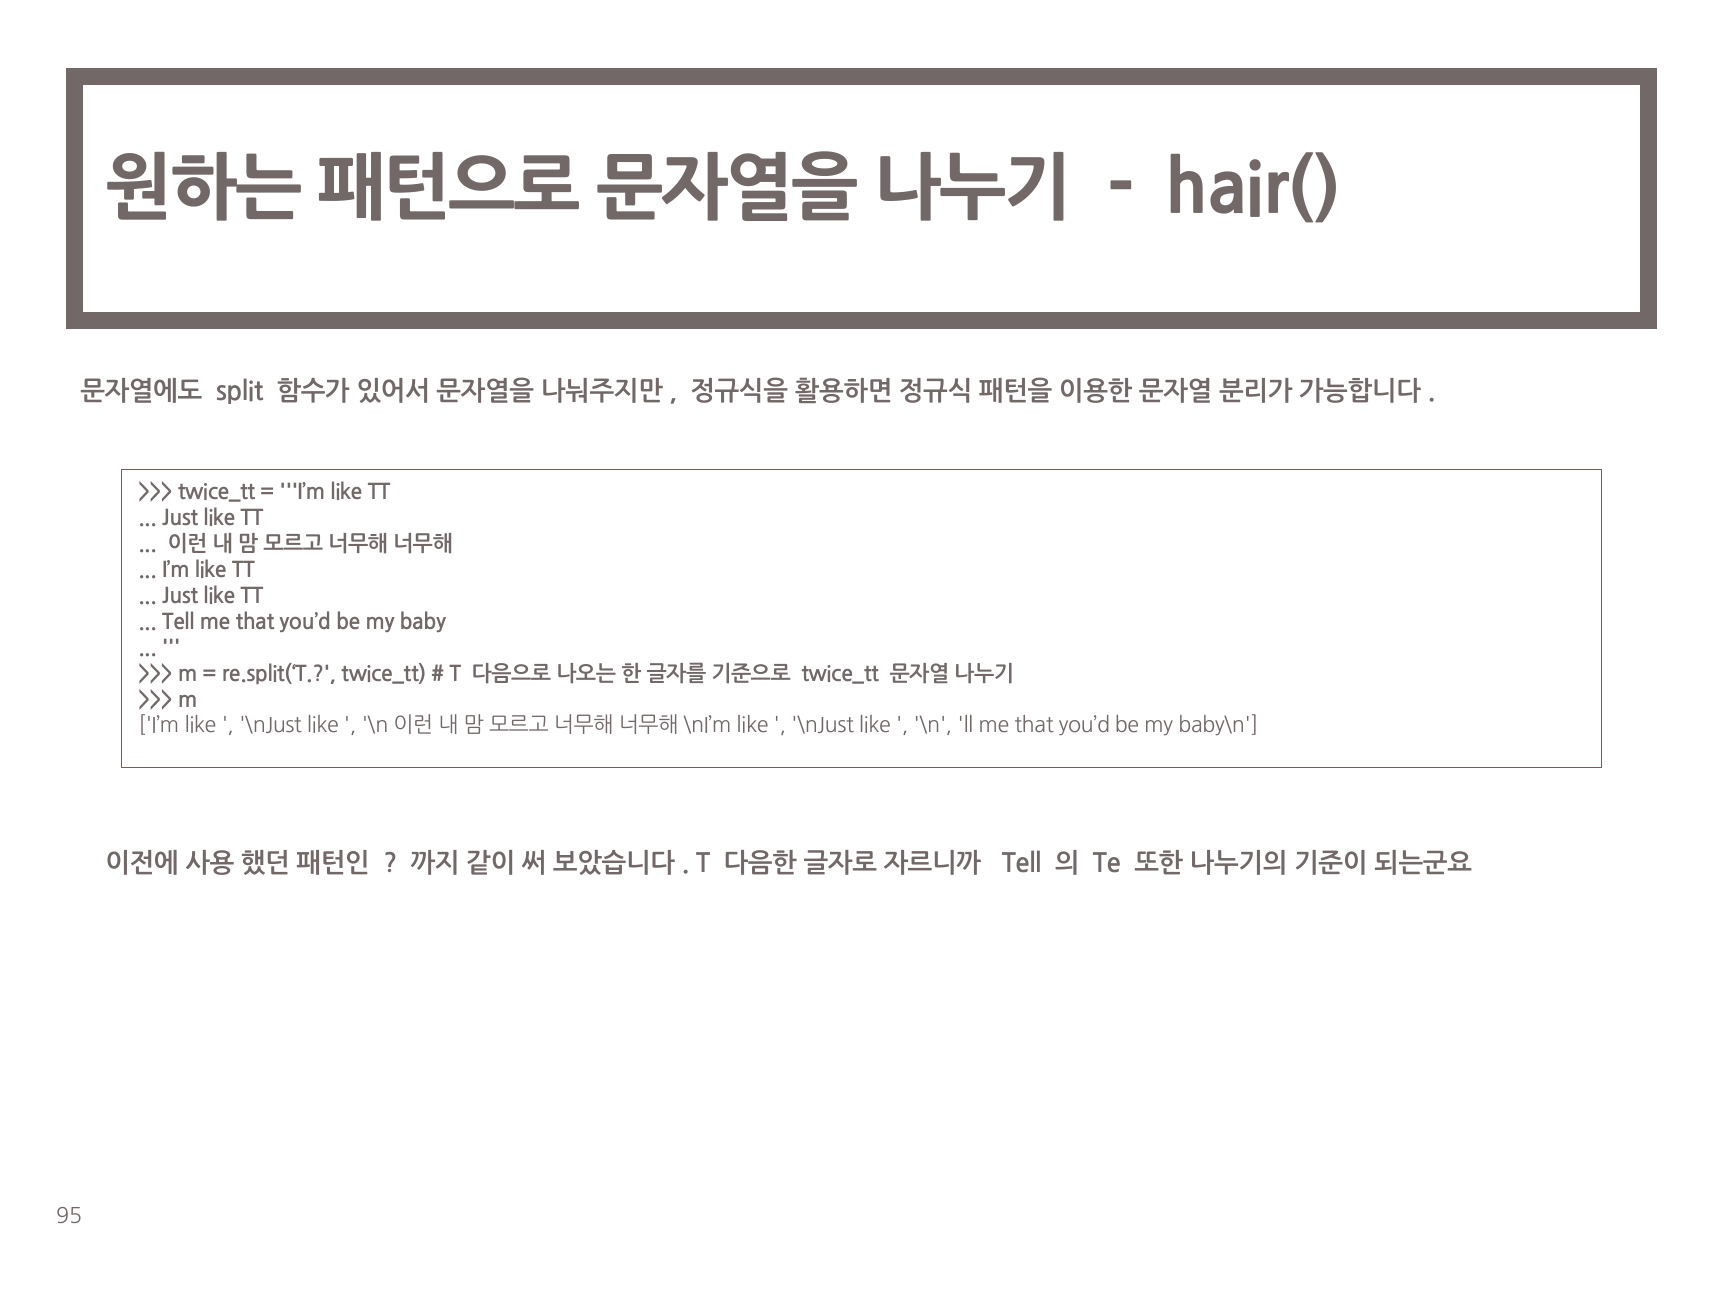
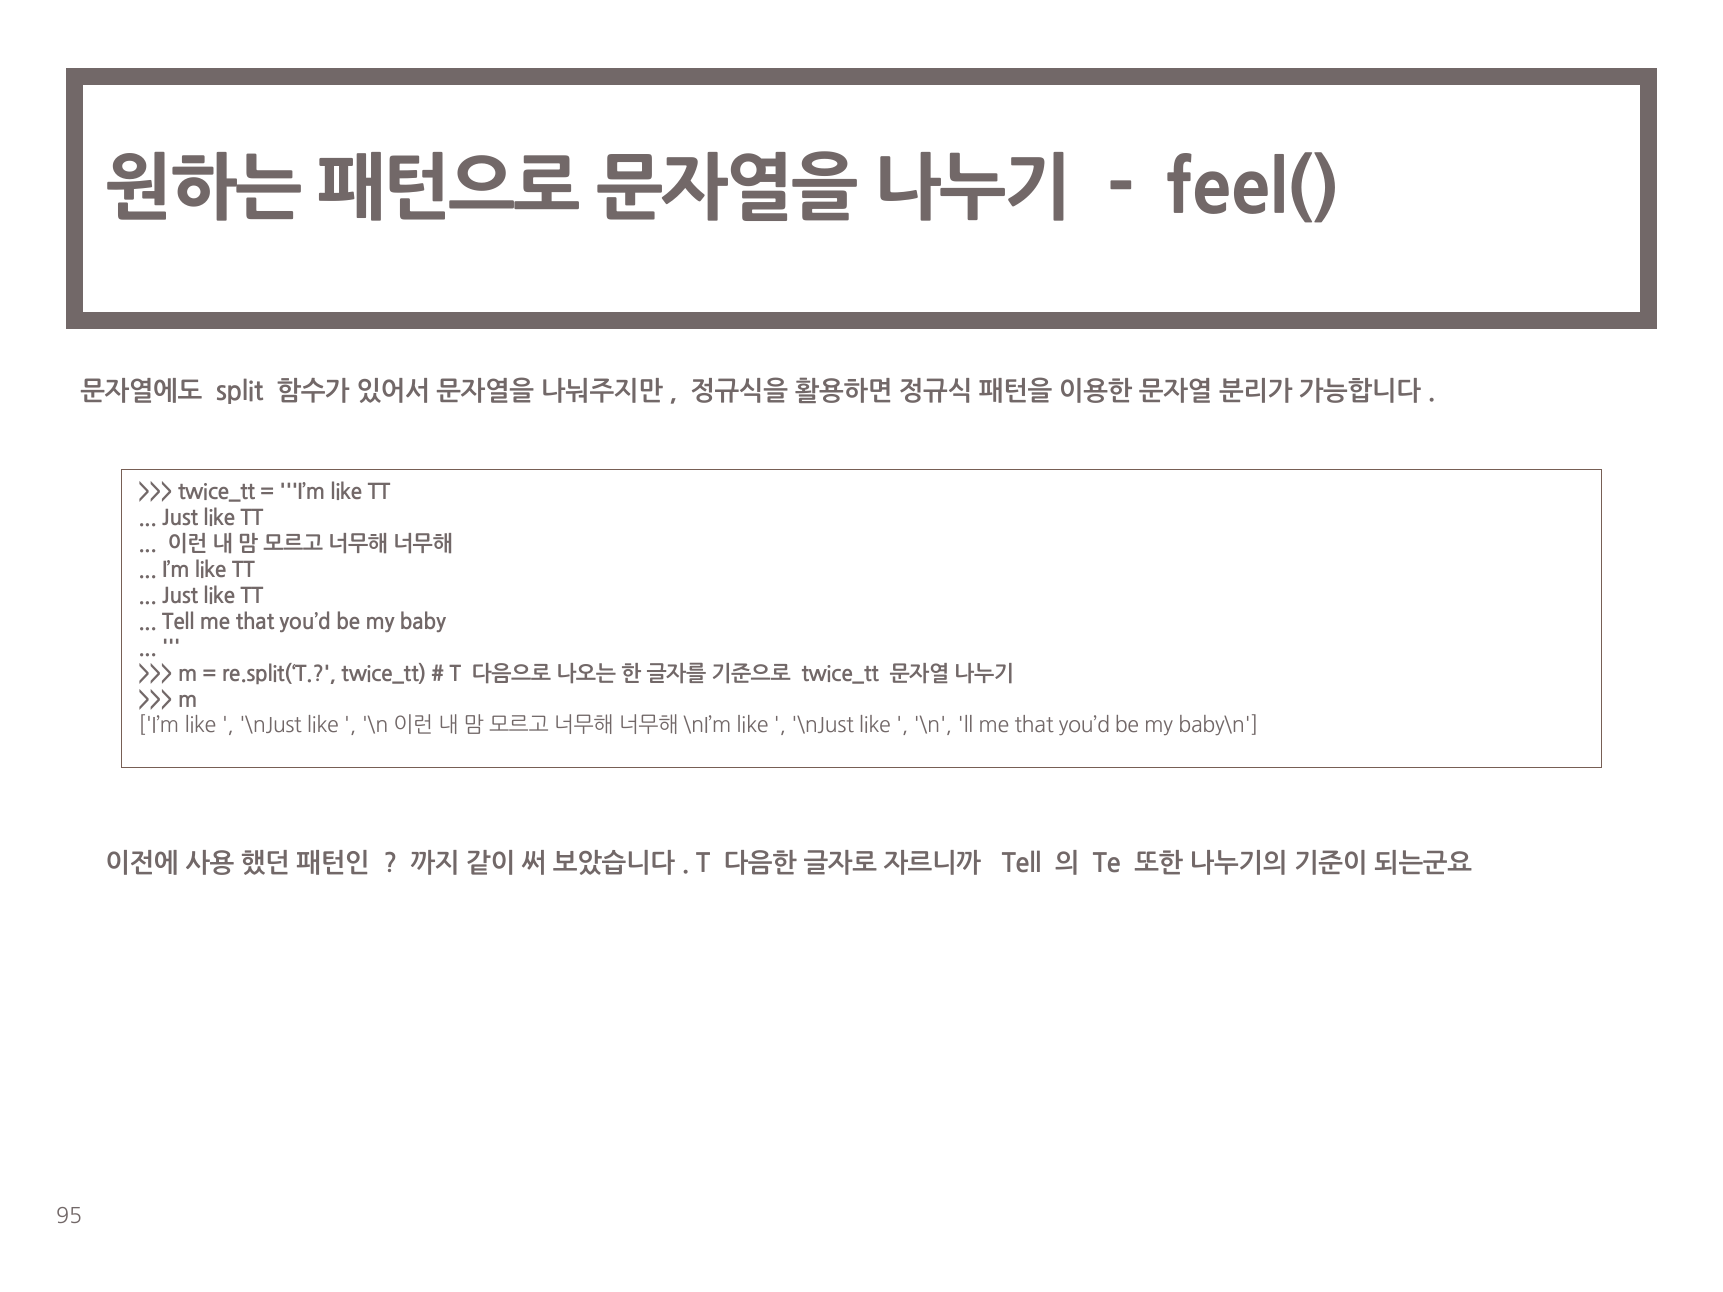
hair(: hair( -> feel( (1253, 190)
